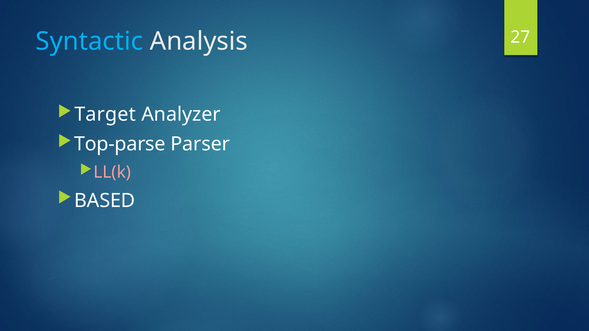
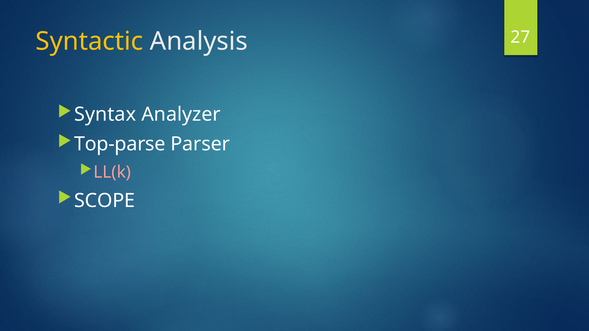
Syntactic colour: light blue -> yellow (89, 41)
Target: Target -> Syntax (105, 115)
BASED: BASED -> SCOPE (105, 201)
